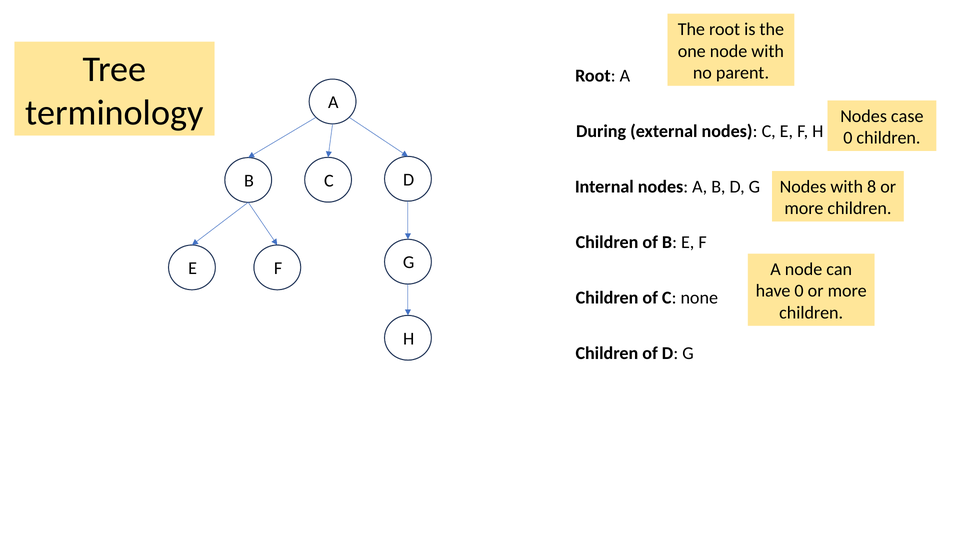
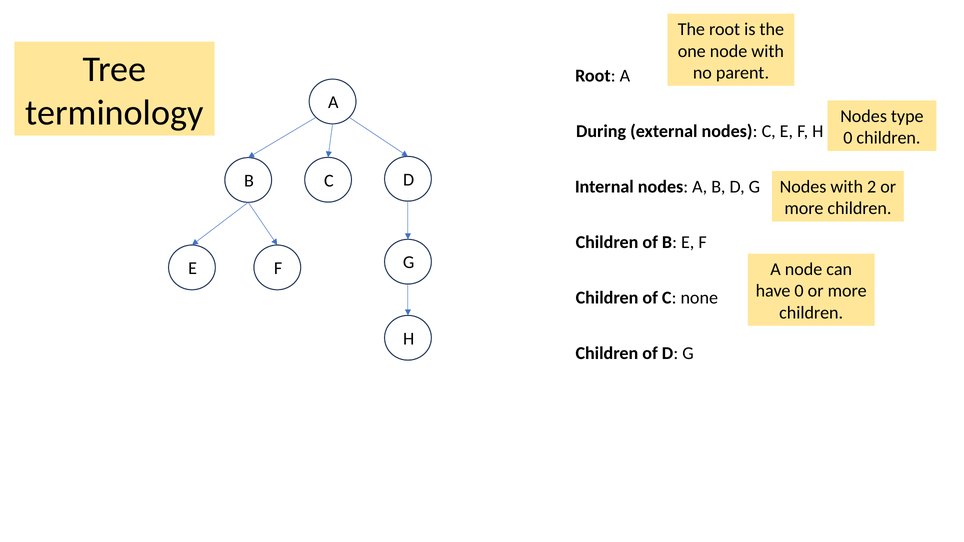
case: case -> type (907, 116)
8: 8 -> 2 (872, 187)
